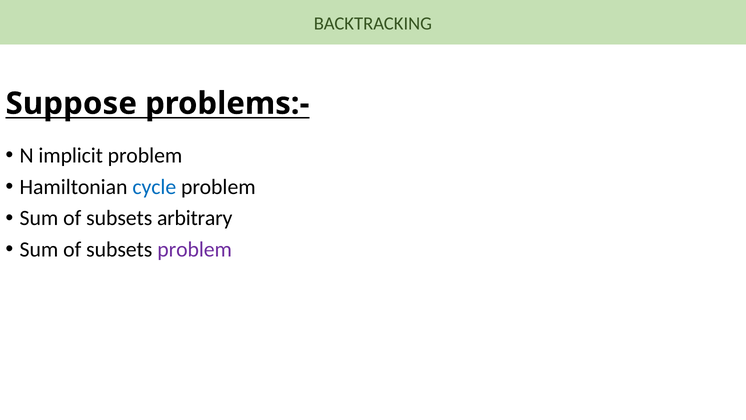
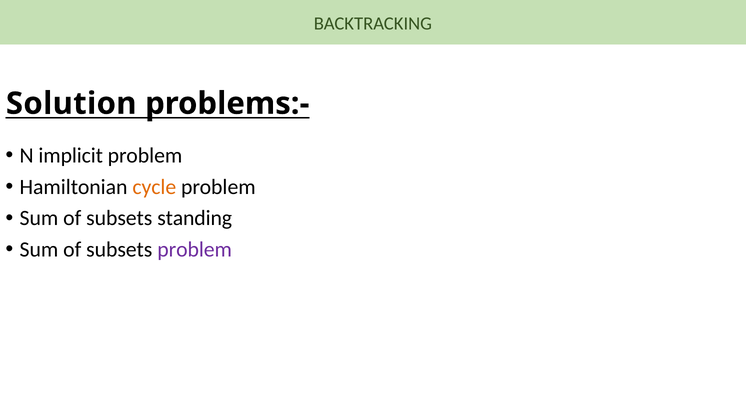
Suppose: Suppose -> Solution (71, 103)
cycle colour: blue -> orange (154, 187)
arbitrary: arbitrary -> standing (195, 218)
